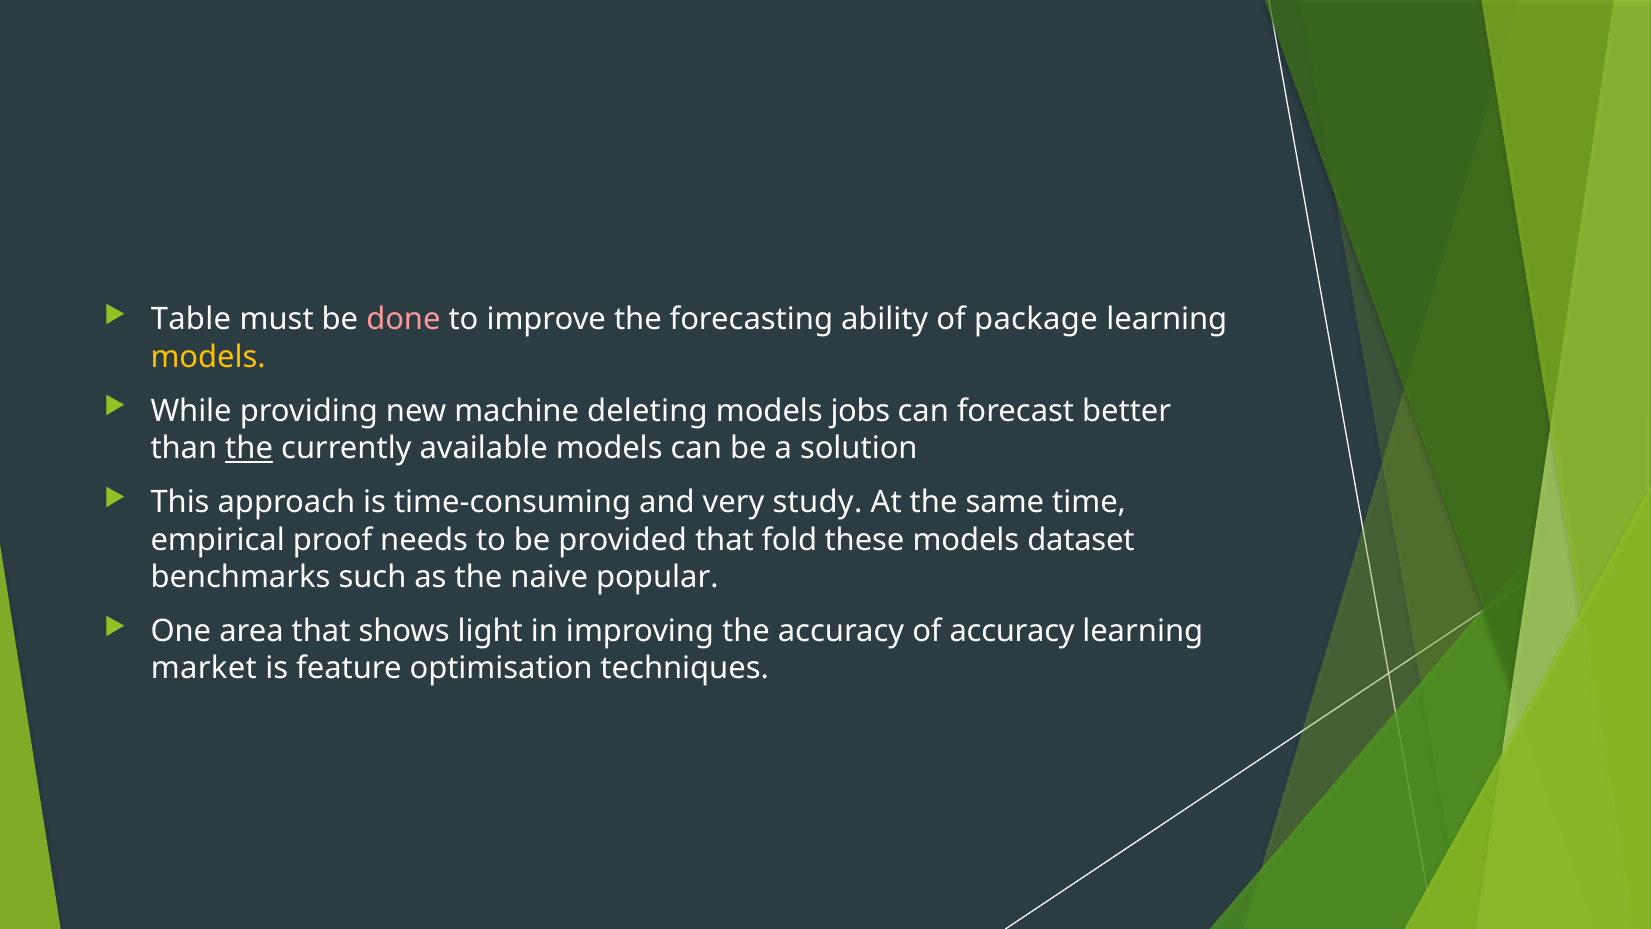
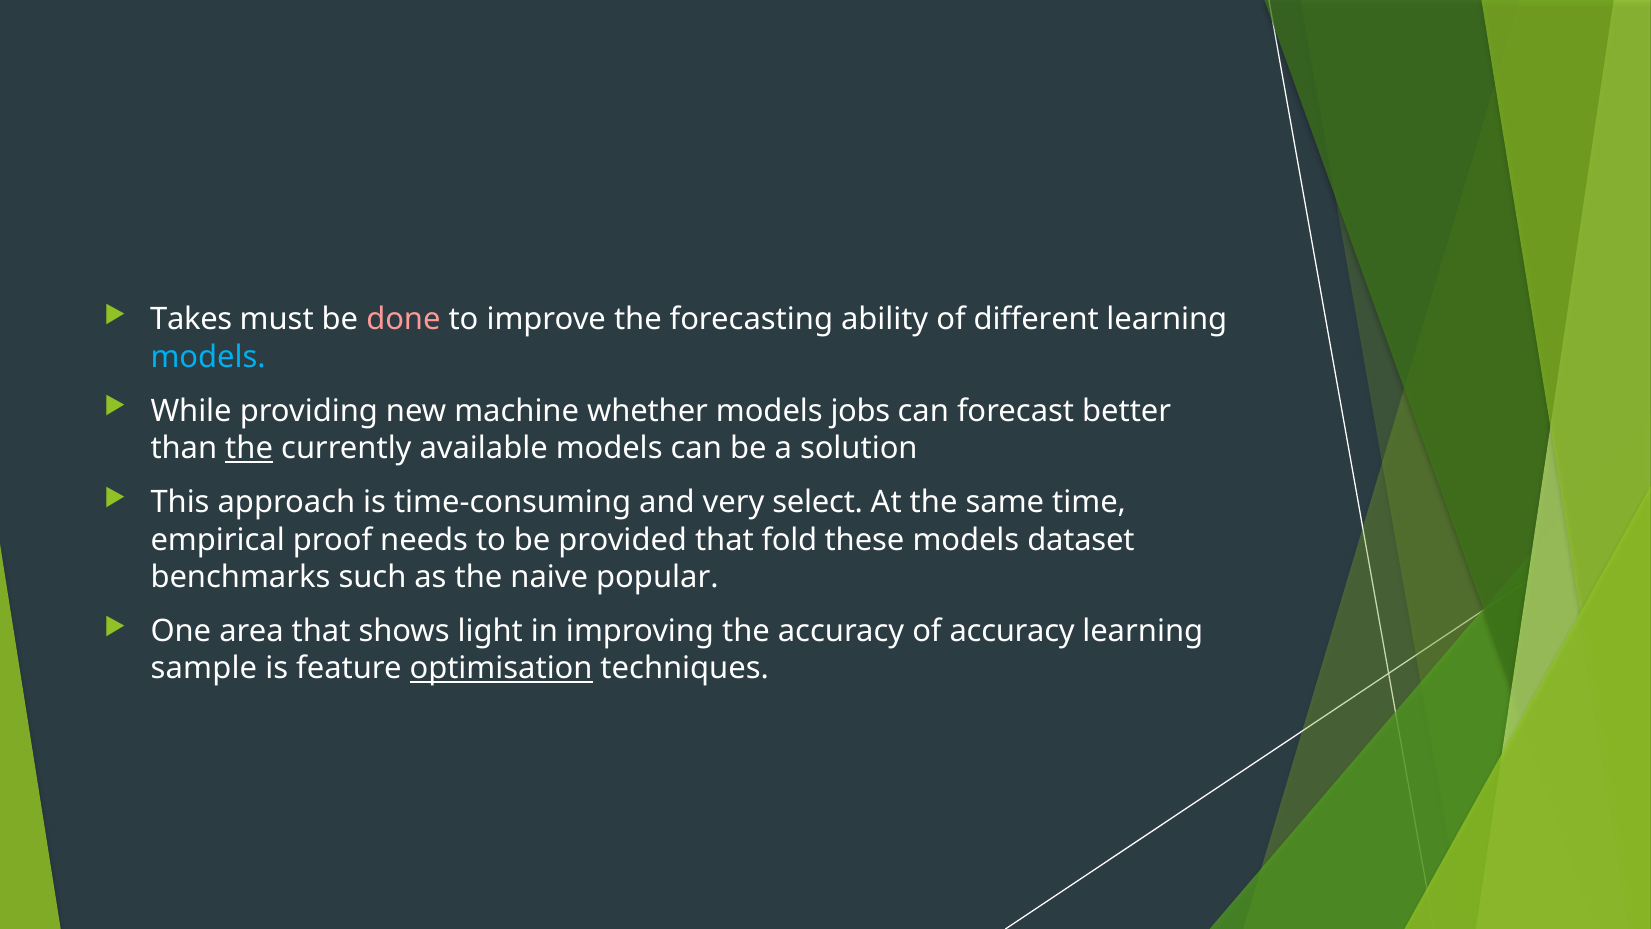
Table: Table -> Takes (191, 320)
package: package -> different (1036, 320)
models colour: yellow -> light blue (208, 357)
deleting: deleting -> whether (648, 411)
study: study -> select (818, 503)
market: market -> sample (204, 668)
optimisation underline: none -> present (501, 668)
